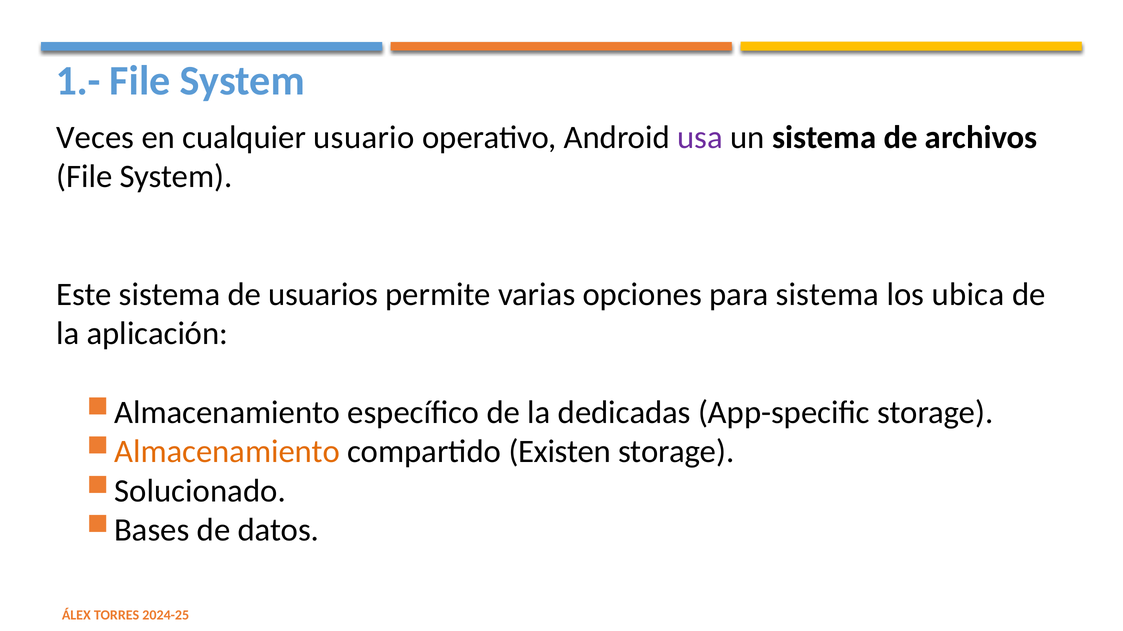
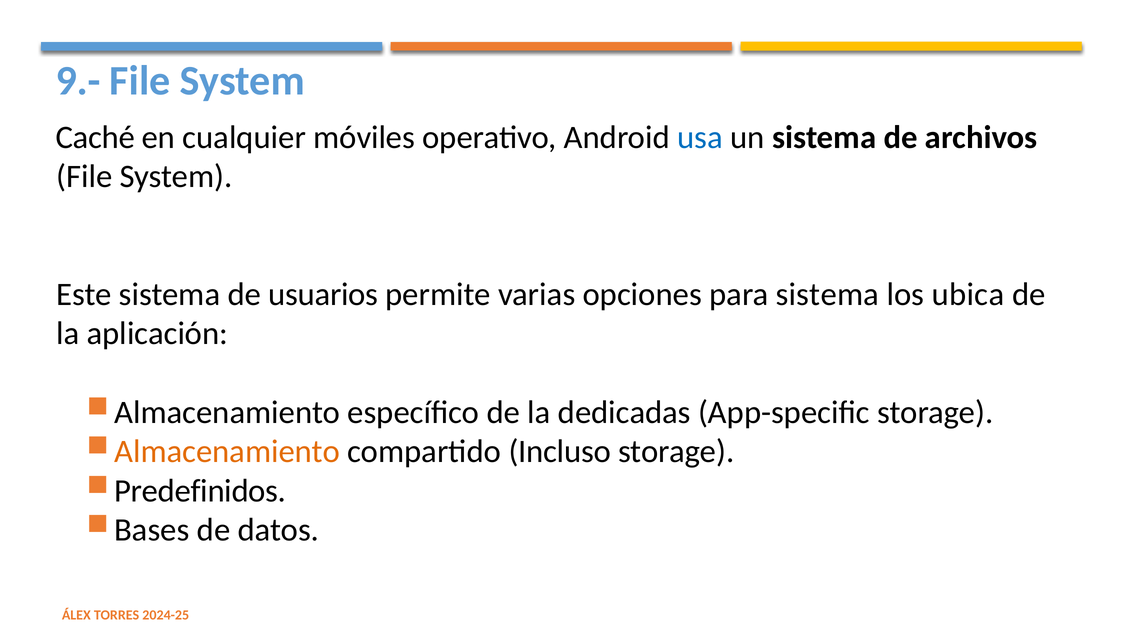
1.-: 1.- -> 9.- (78, 81)
Veces: Veces -> Caché (95, 137)
usuario: usuario -> móviles (364, 137)
usa colour: purple -> blue (700, 137)
Existen: Existen -> Incluso (560, 452)
Solucionado: Solucionado -> Predefinidos (200, 491)
